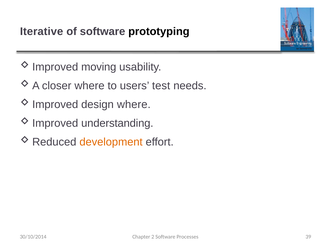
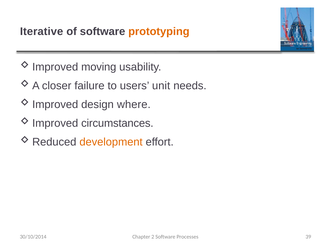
prototyping colour: black -> orange (159, 31)
closer where: where -> failure (89, 86)
test: test -> unit (161, 86)
understanding: understanding -> circumstances (117, 123)
